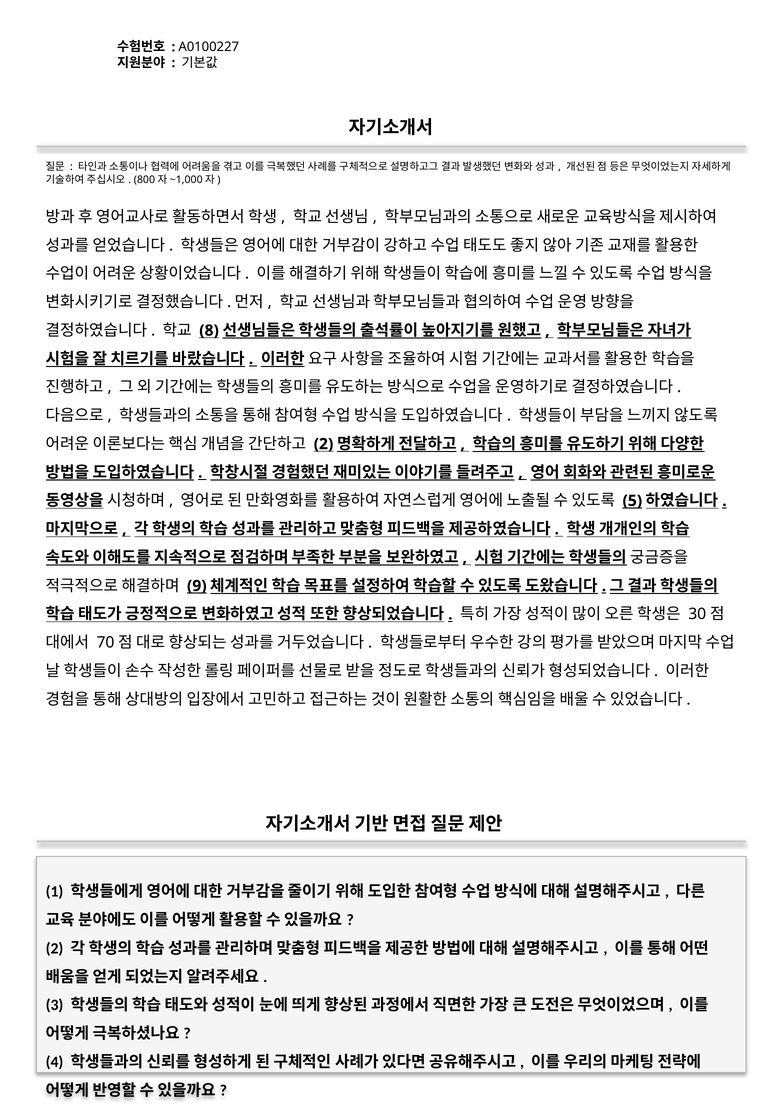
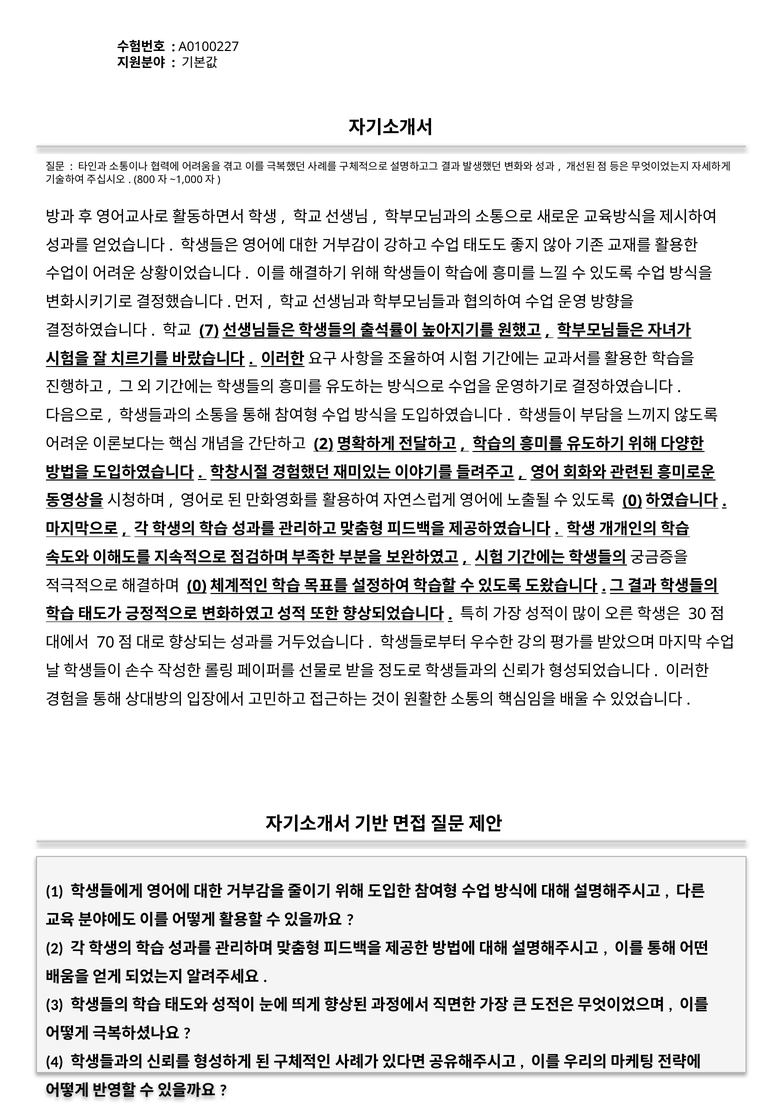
8: 8 -> 7 (209, 331)
5: 5 -> 0 (632, 501)
9: 9 -> 0 (197, 586)
